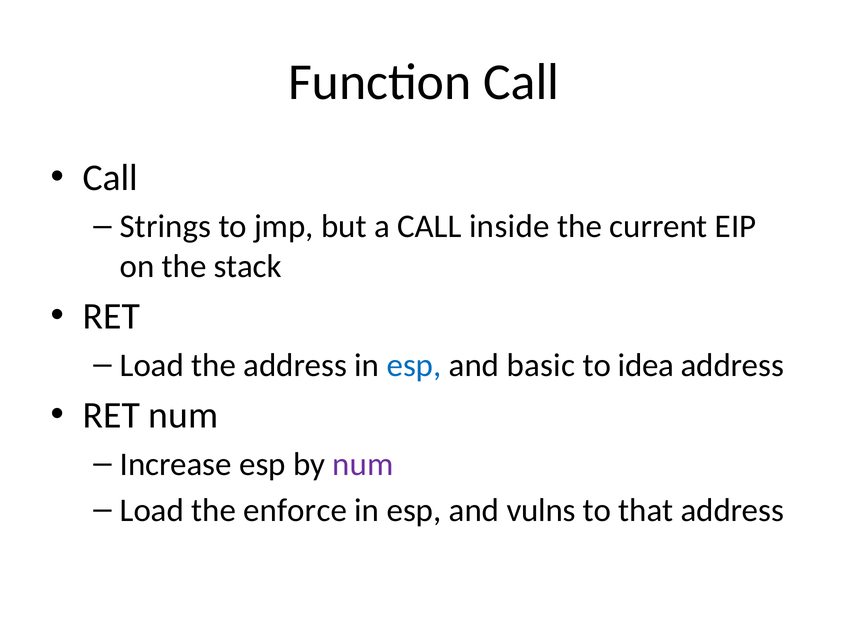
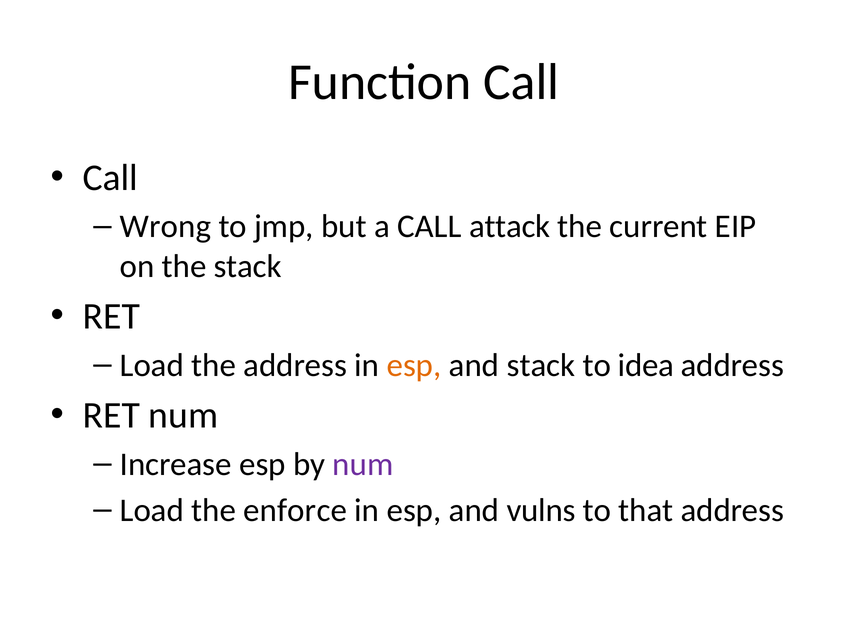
Strings: Strings -> Wrong (165, 227)
inside: inside -> attack (510, 227)
esp colour: blue -> orange (414, 365)
and basic: basic -> stack (541, 365)
